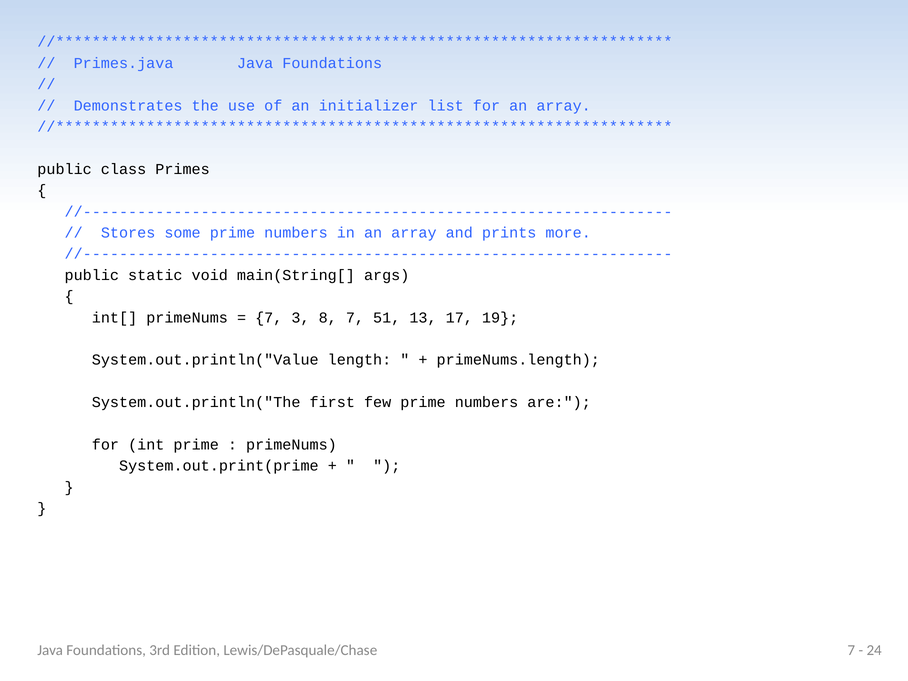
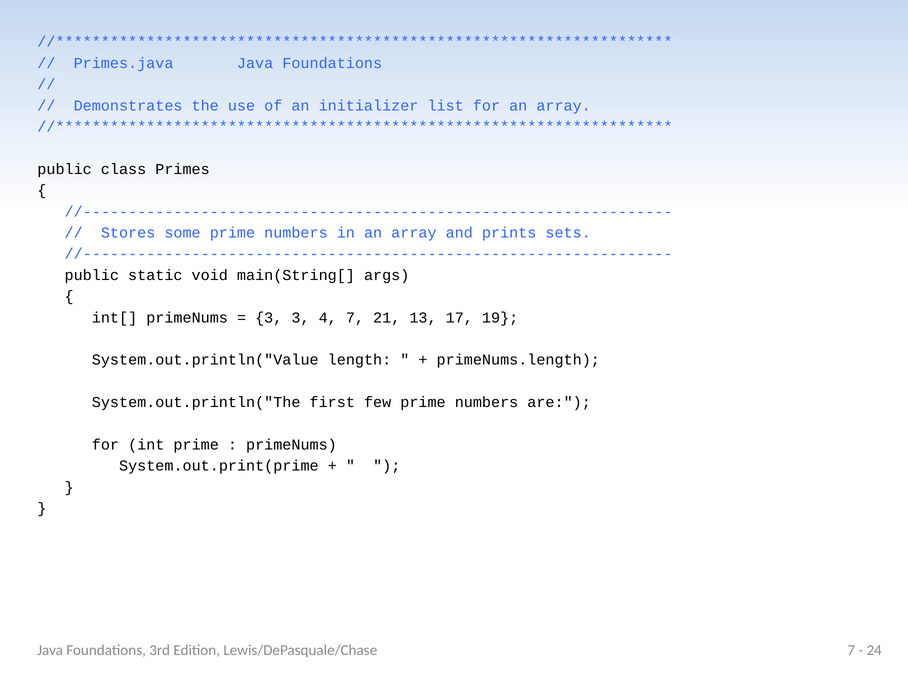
more: more -> sets (568, 233)
7: 7 -> 3 (269, 318)
8: 8 -> 4 (328, 318)
51: 51 -> 21 (387, 318)
